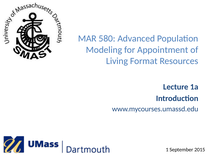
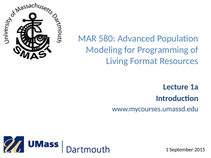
Appointment: Appointment -> Programming (163, 50)
